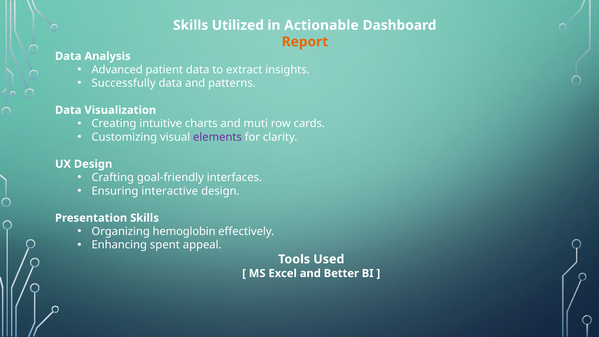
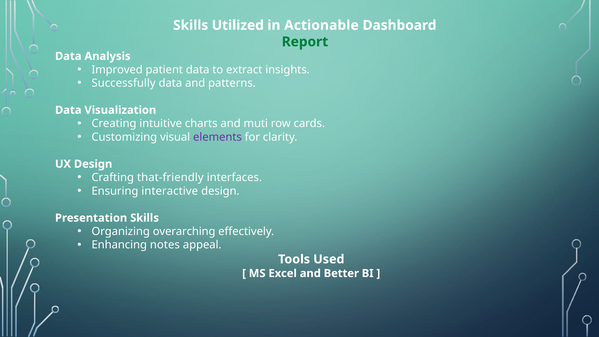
Report colour: orange -> green (305, 42)
Advanced: Advanced -> Improved (117, 70)
goal-friendly: goal-friendly -> that-friendly (170, 177)
hemoglobin: hemoglobin -> overarching (184, 231)
spent: spent -> notes (165, 245)
